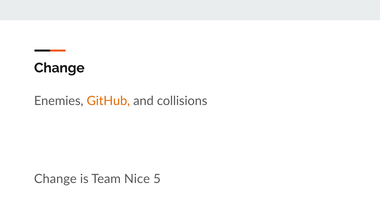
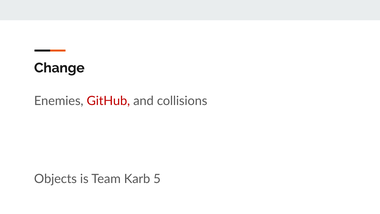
GitHub colour: orange -> red (108, 101)
Change: Change -> Objects (55, 179)
Nice: Nice -> Karb (137, 179)
